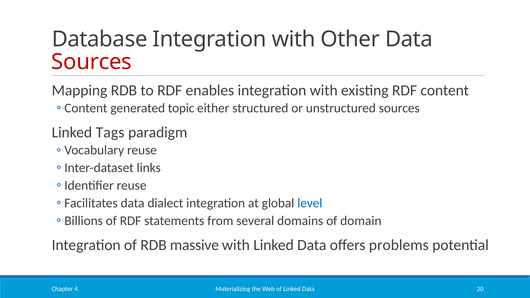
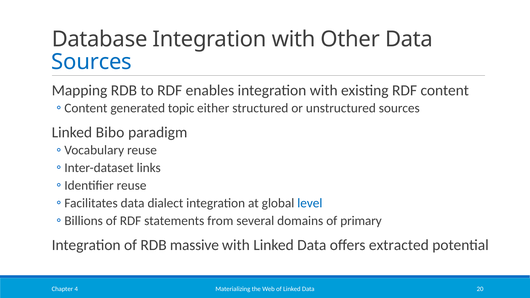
Sources colour: red -> blue (92, 62)
Tags: Tags -> Bibo (110, 133)
domain: domain -> primary (361, 221)
problems: problems -> extracted (399, 245)
